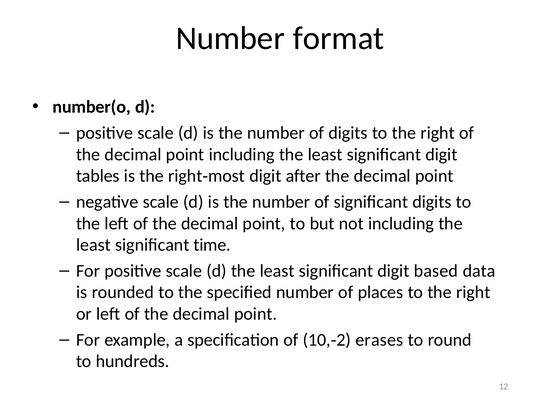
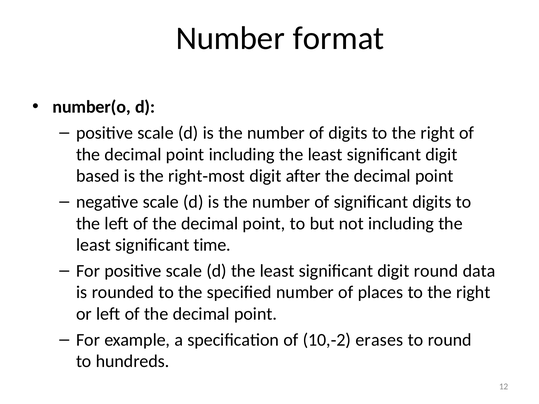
tables: tables -> based (98, 176)
digit based: based -> round (436, 271)
